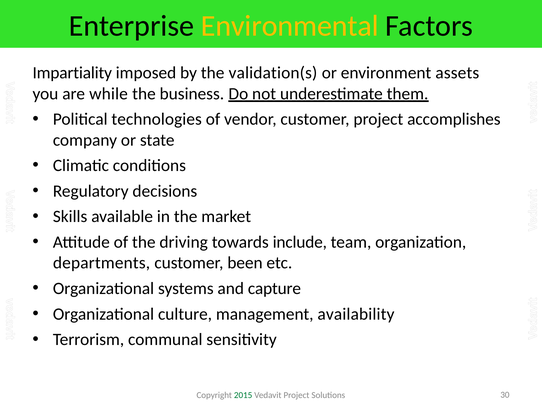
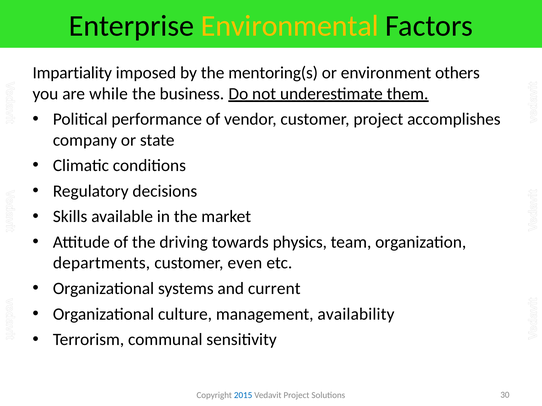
validation(s: validation(s -> mentoring(s (273, 73)
assets: assets -> others (457, 73)
technologies: technologies -> performance (157, 119)
include: include -> physics (300, 242)
been: been -> even (245, 263)
capture: capture -> current (274, 289)
2015 colour: green -> blue (243, 396)
